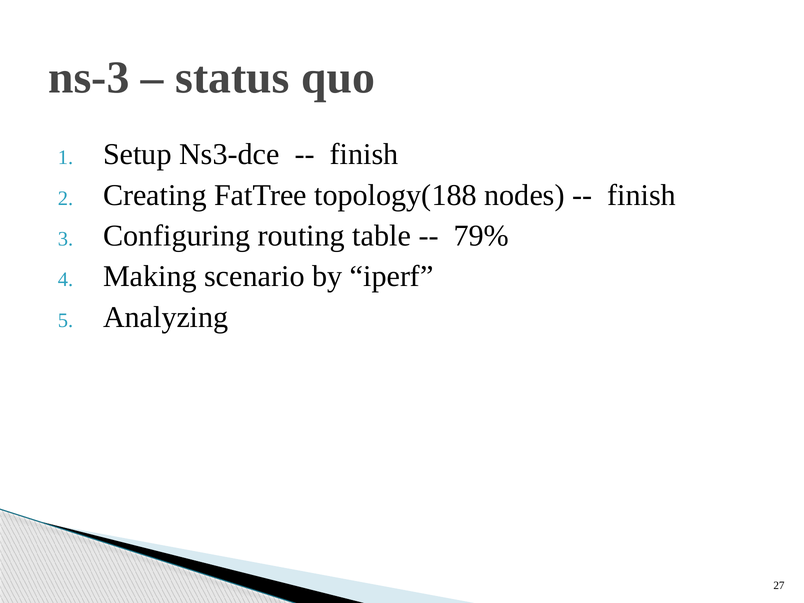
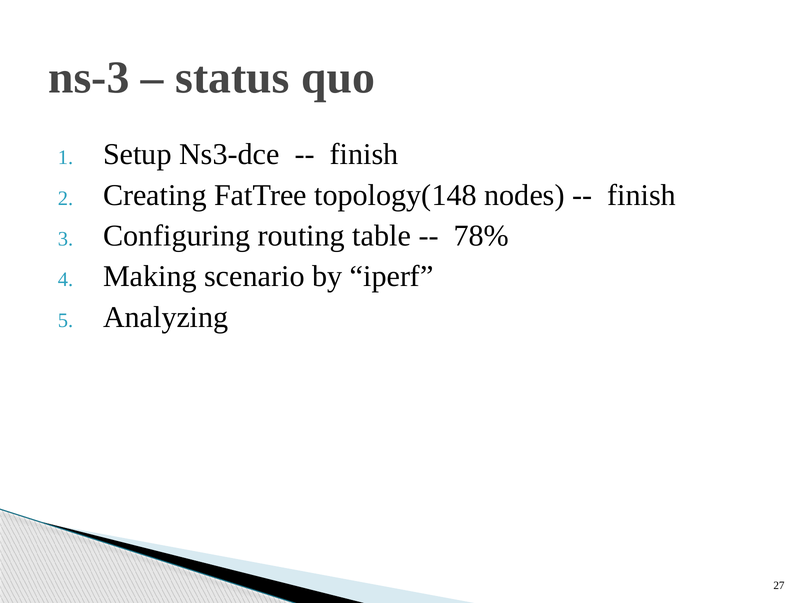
topology(188: topology(188 -> topology(148 (396, 195)
79%: 79% -> 78% (481, 236)
